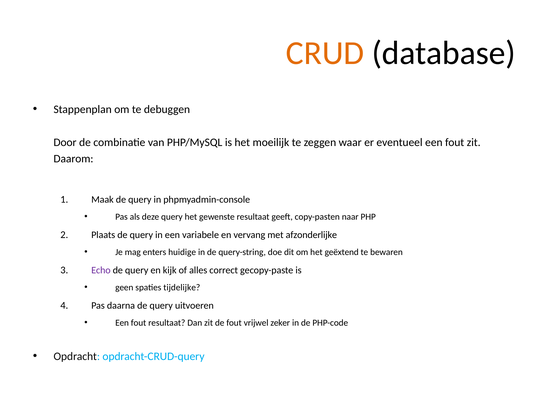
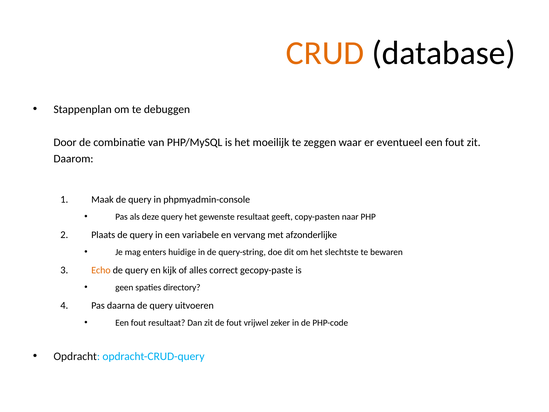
geëxtend: geëxtend -> slechtste (342, 252)
Echo colour: purple -> orange (101, 270)
tijdelijke: tijdelijke -> directory (182, 287)
